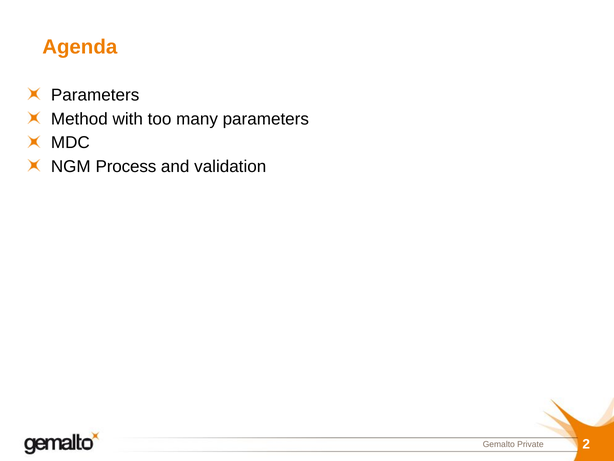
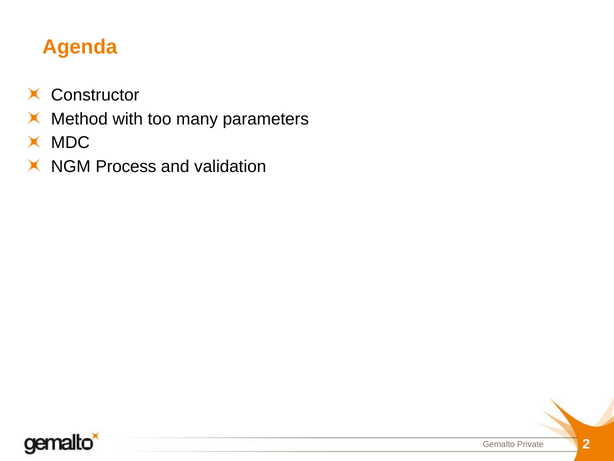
Parameters: Parameters -> Constructor (95, 95)
